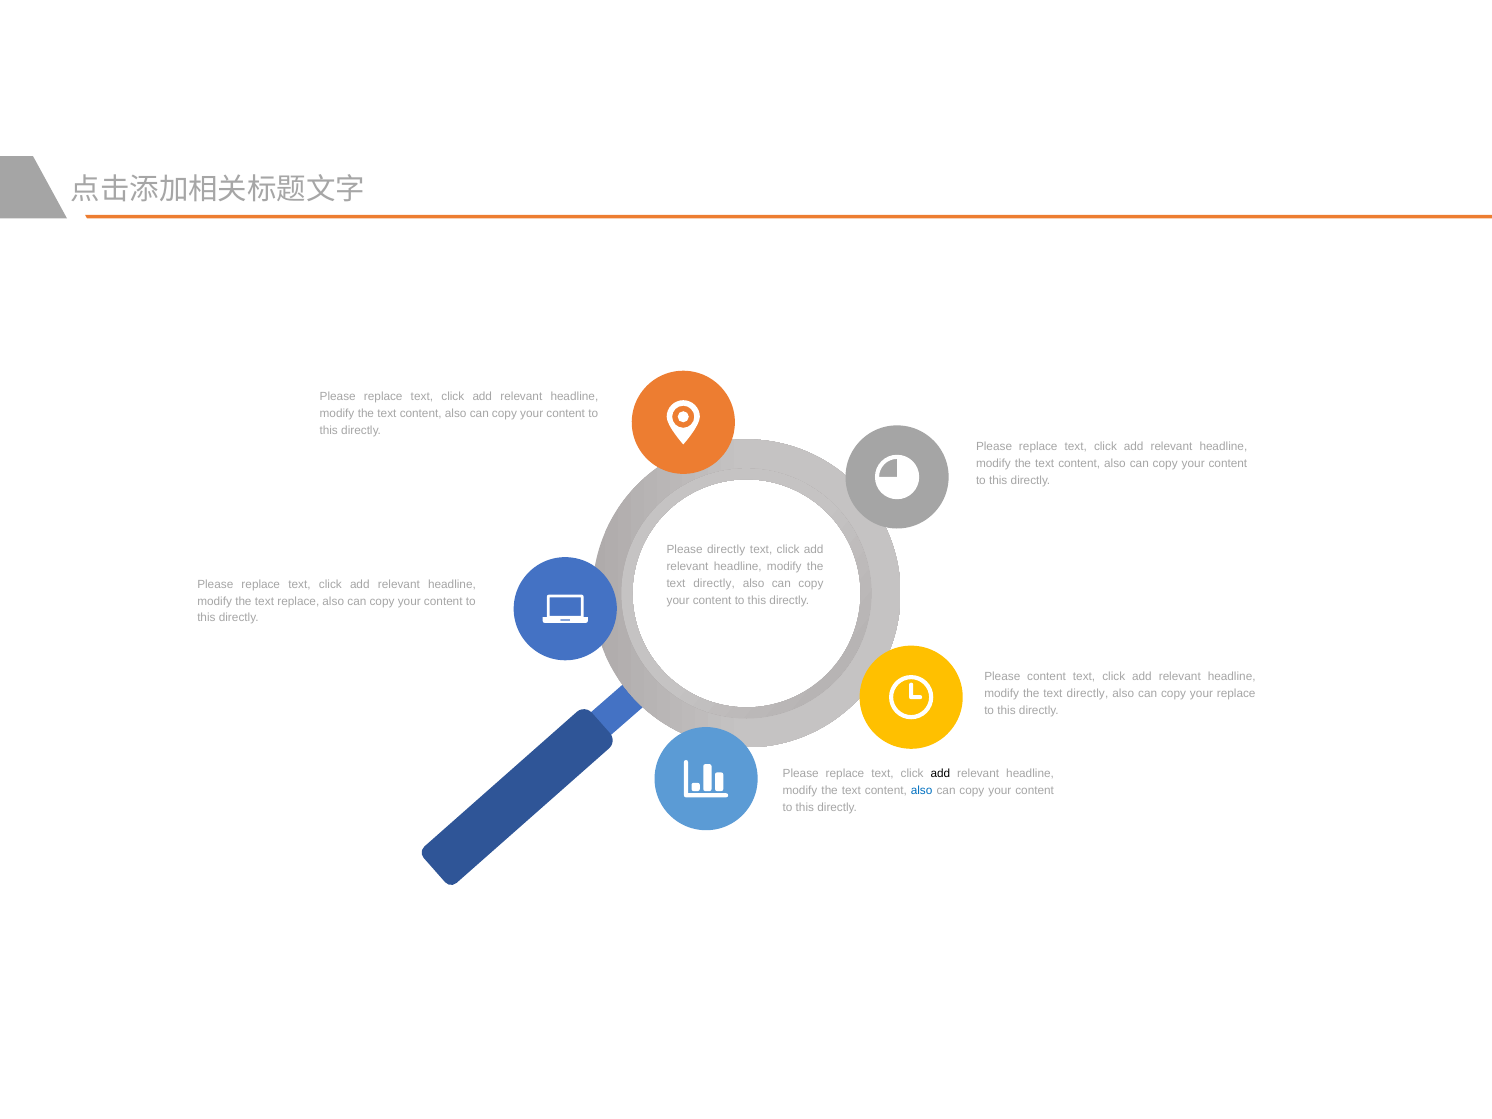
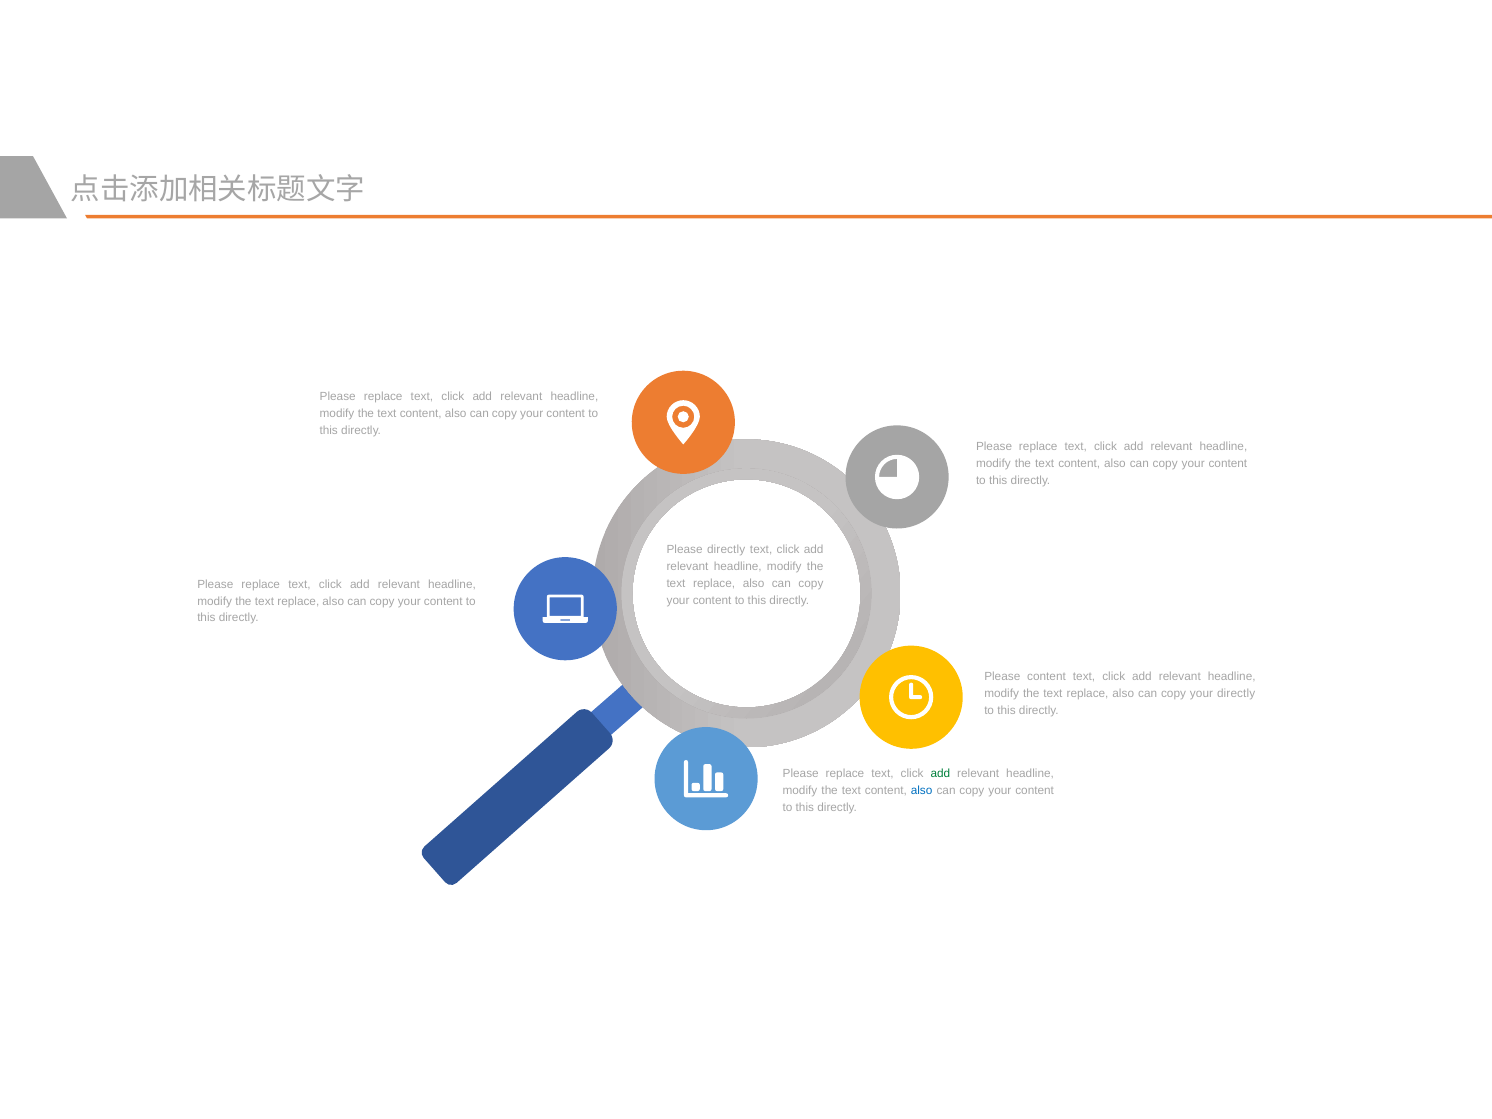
directly: directly -> replace (714, 583)
directly: directly -> replace (1088, 694)
your replace: replace -> directly (1236, 694)
add colour: black -> green (940, 773)
